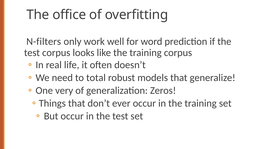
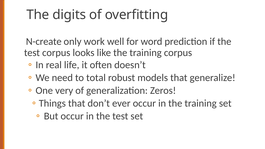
office: office -> digits (69, 15)
N-filters: N-filters -> N-create (44, 42)
